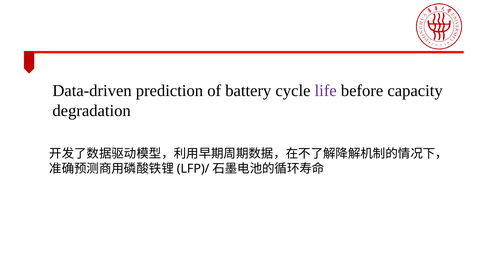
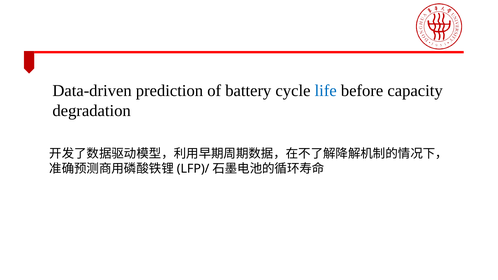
life colour: purple -> blue (326, 91)
